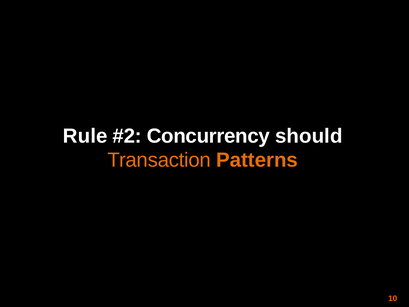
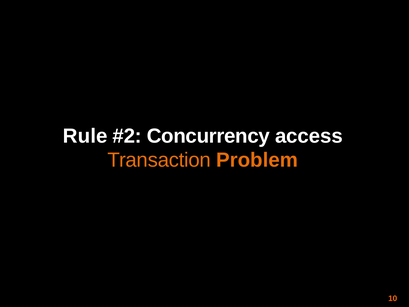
should: should -> access (309, 136)
Patterns: Patterns -> Problem (257, 160)
